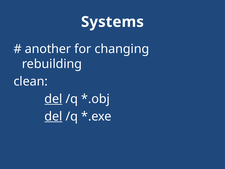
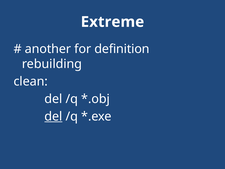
Systems: Systems -> Extreme (112, 22)
changing: changing -> definition (122, 49)
del underline: present -> none (53, 99)
